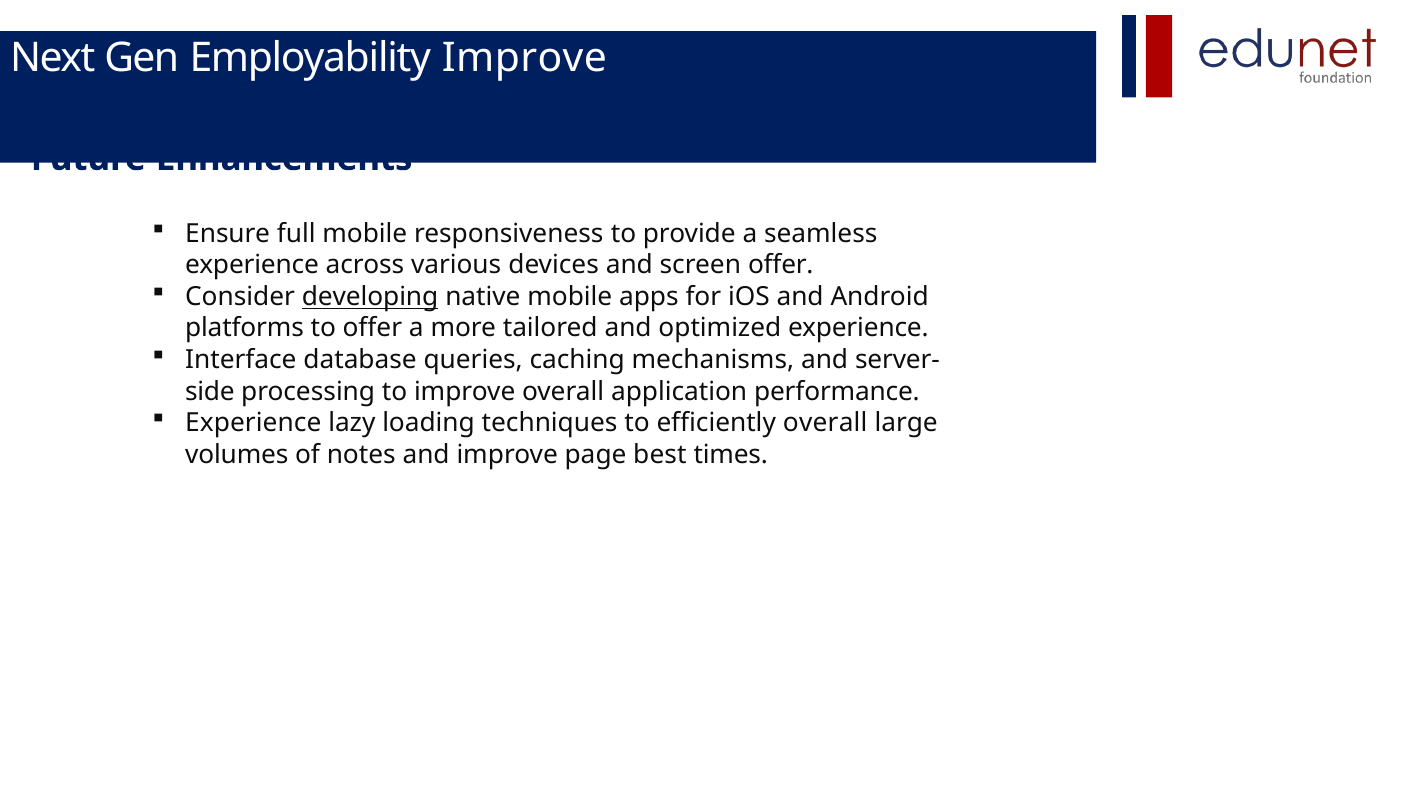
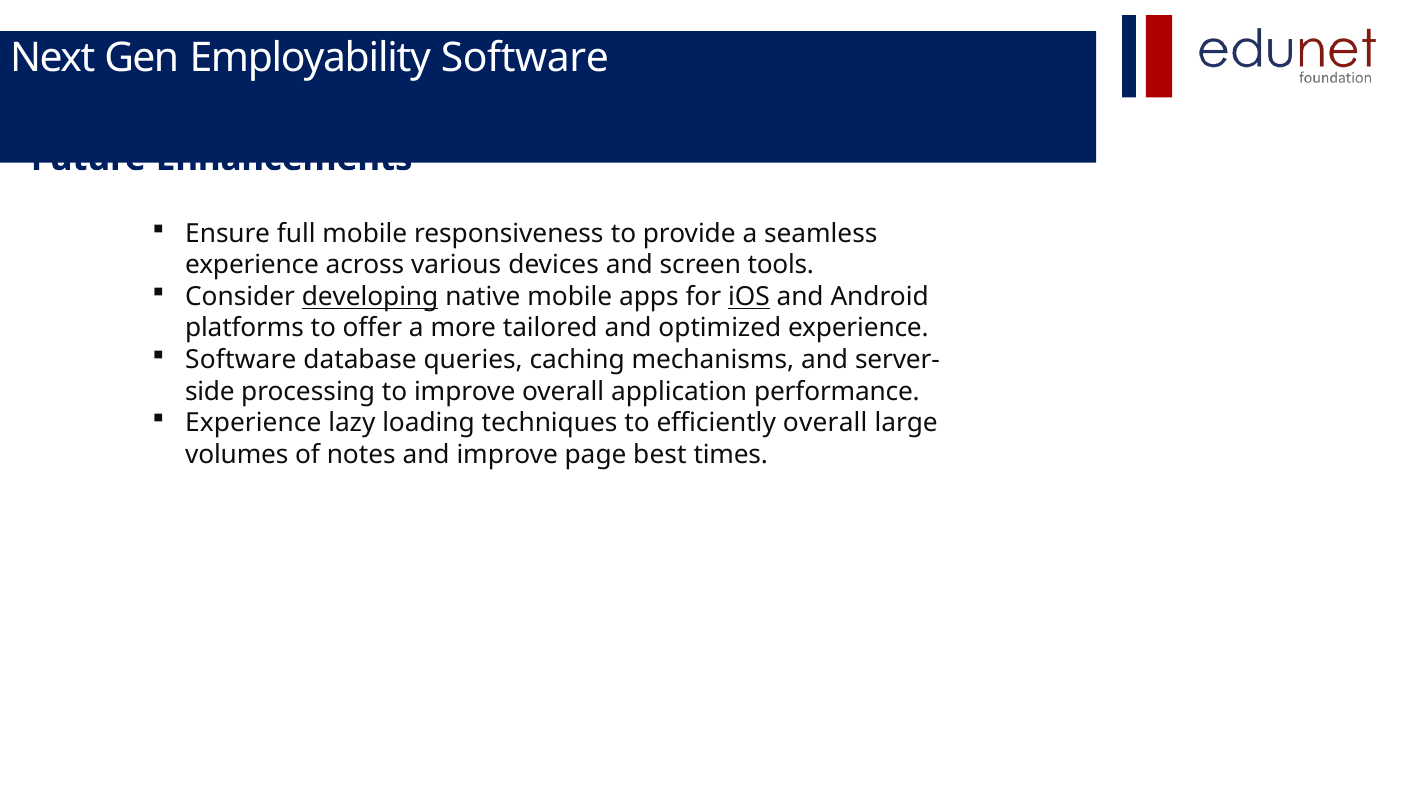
Employability Improve: Improve -> Software (525, 58)
screen offer: offer -> tools (781, 265)
iOS underline: none -> present (749, 297)
Interface: Interface -> Software (241, 360)
